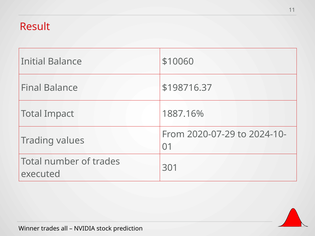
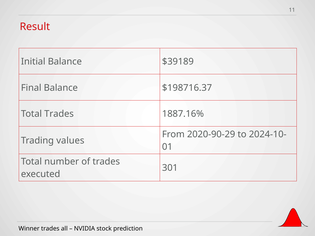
$10060: $10060 -> $39189 (178, 62)
Total Impact: Impact -> Trades (59, 114)
2020-07-29: 2020-07-29 -> 2020-90-29 (211, 135)
